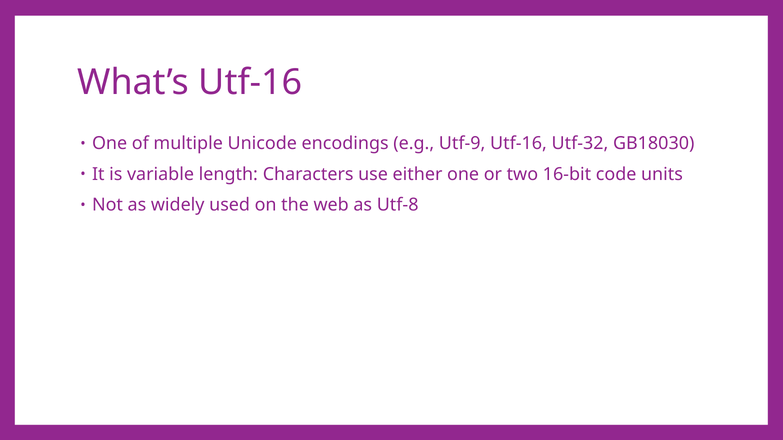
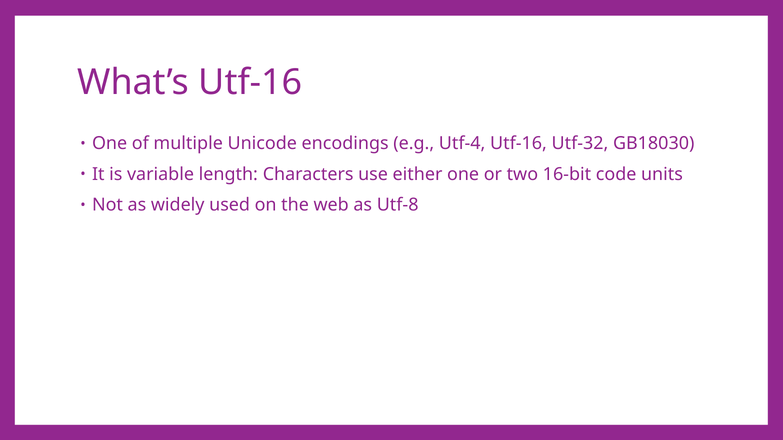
Utf-9: Utf-9 -> Utf-4 (462, 144)
